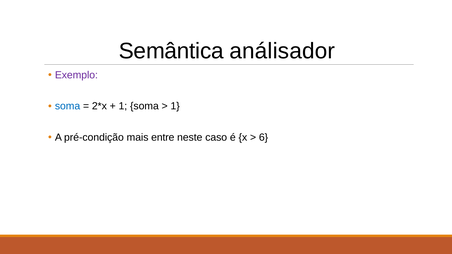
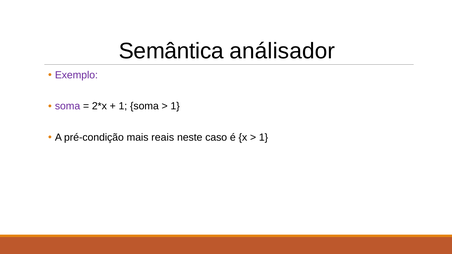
soma colour: blue -> purple (68, 106)
entre: entre -> reais (163, 137)
6: 6 -> 1 (264, 137)
